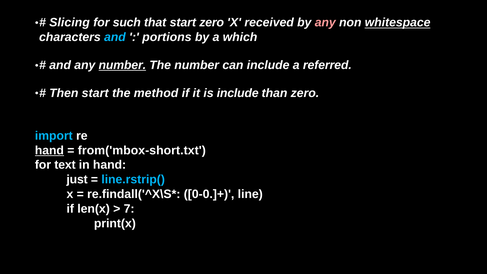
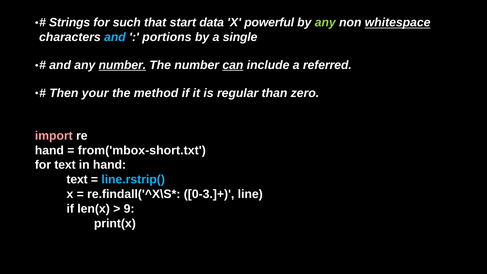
Slicing: Slicing -> Strings (70, 23)
start zero: zero -> data (212, 23)
received: received -> powerful (269, 23)
any colour: pink -> light green (325, 23)
which: which -> single (240, 37)
can underline: none -> present (233, 65)
Then start: start -> your (95, 93)
is include: include -> regular (238, 93)
import colour: light blue -> pink (54, 136)
hand underline: present -> none (49, 150)
just: just -> text (77, 180)
0-0.]+: 0-0.]+ -> 0-3.]+ (209, 194)
7: 7 -> 9 (129, 209)
